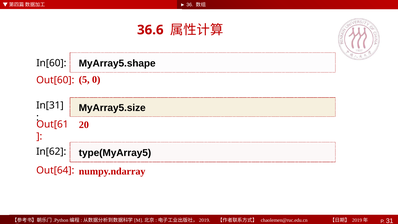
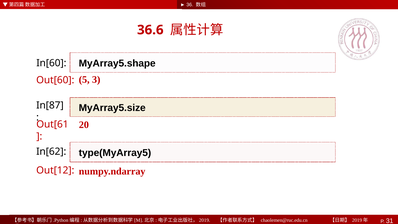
0: 0 -> 3 (96, 79)
In[31: In[31 -> In[87 (50, 105)
Out[64: Out[64 -> Out[12 (55, 170)
